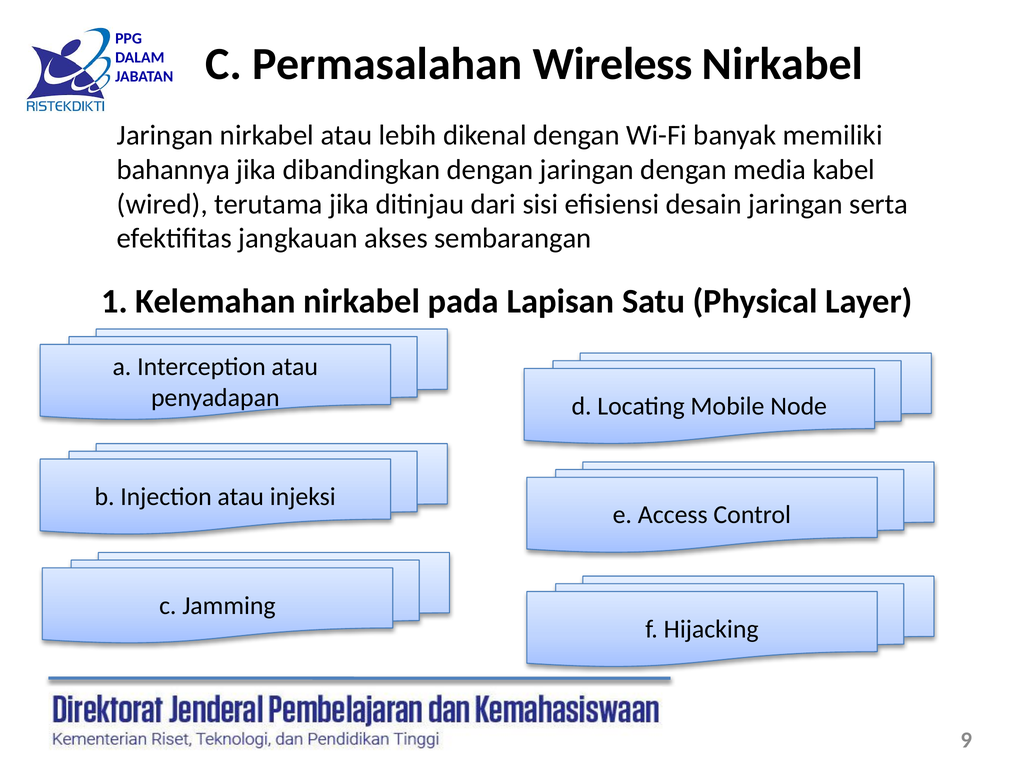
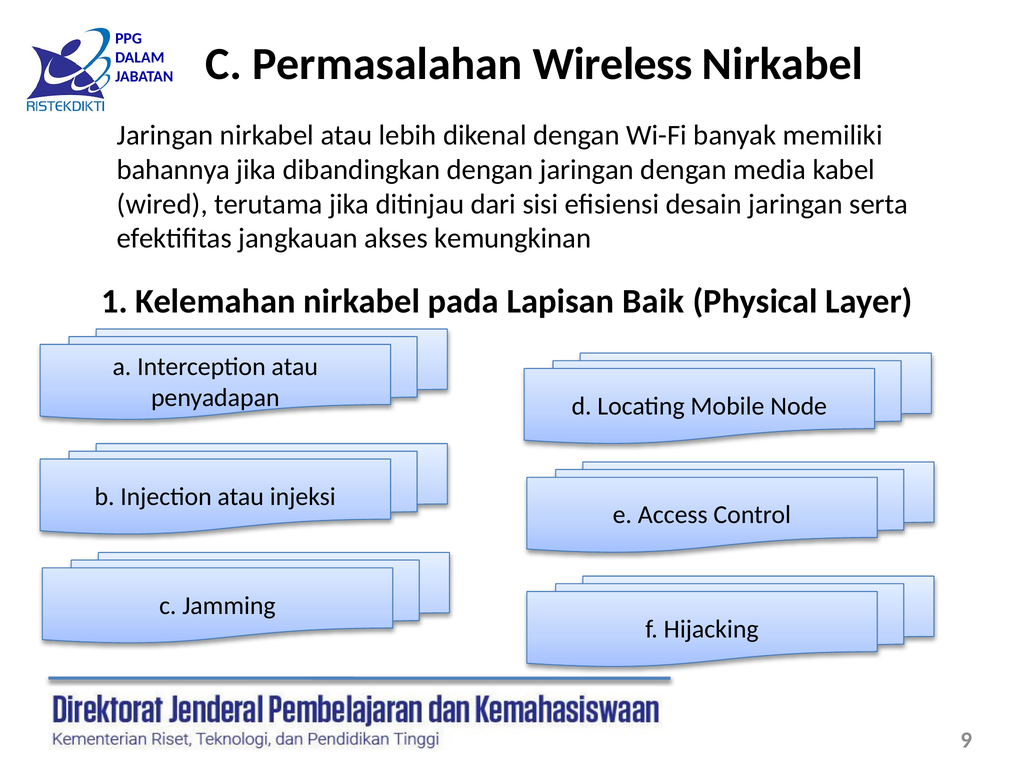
sembarangan: sembarangan -> kemungkinan (513, 239)
Satu: Satu -> Baik (653, 302)
